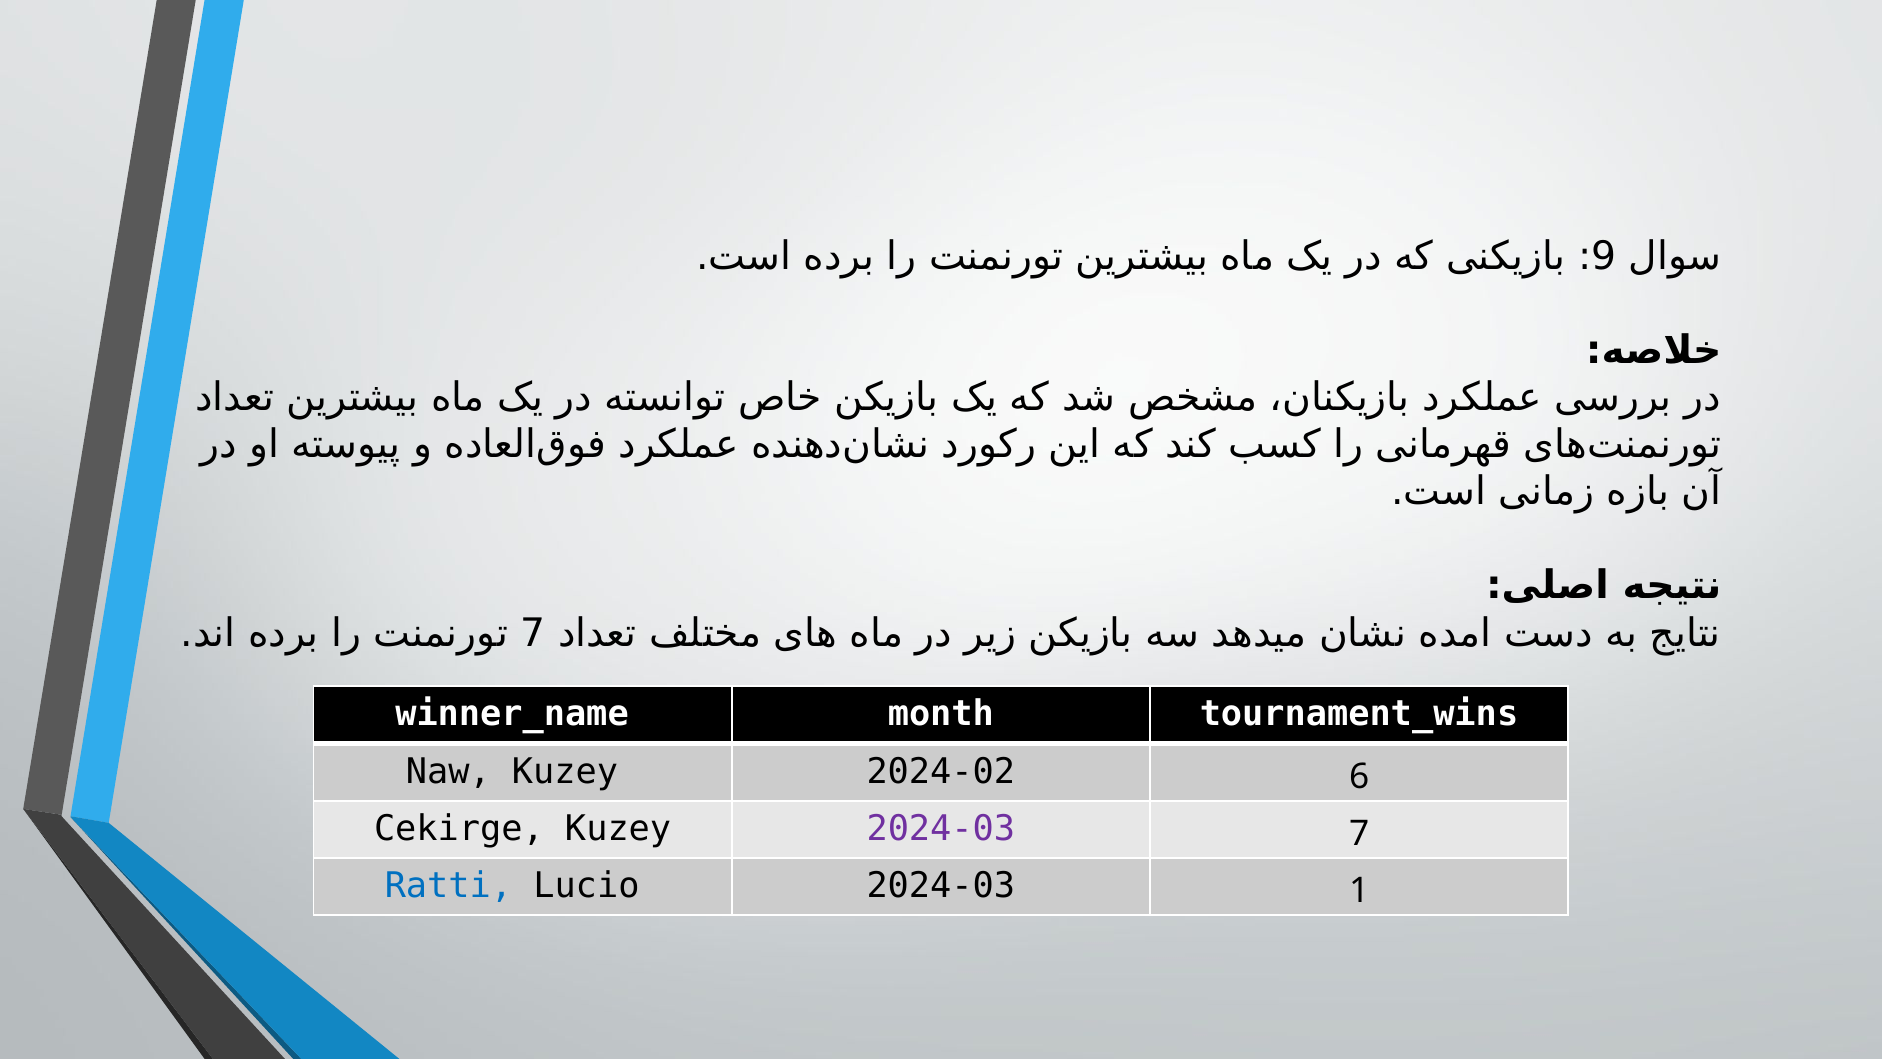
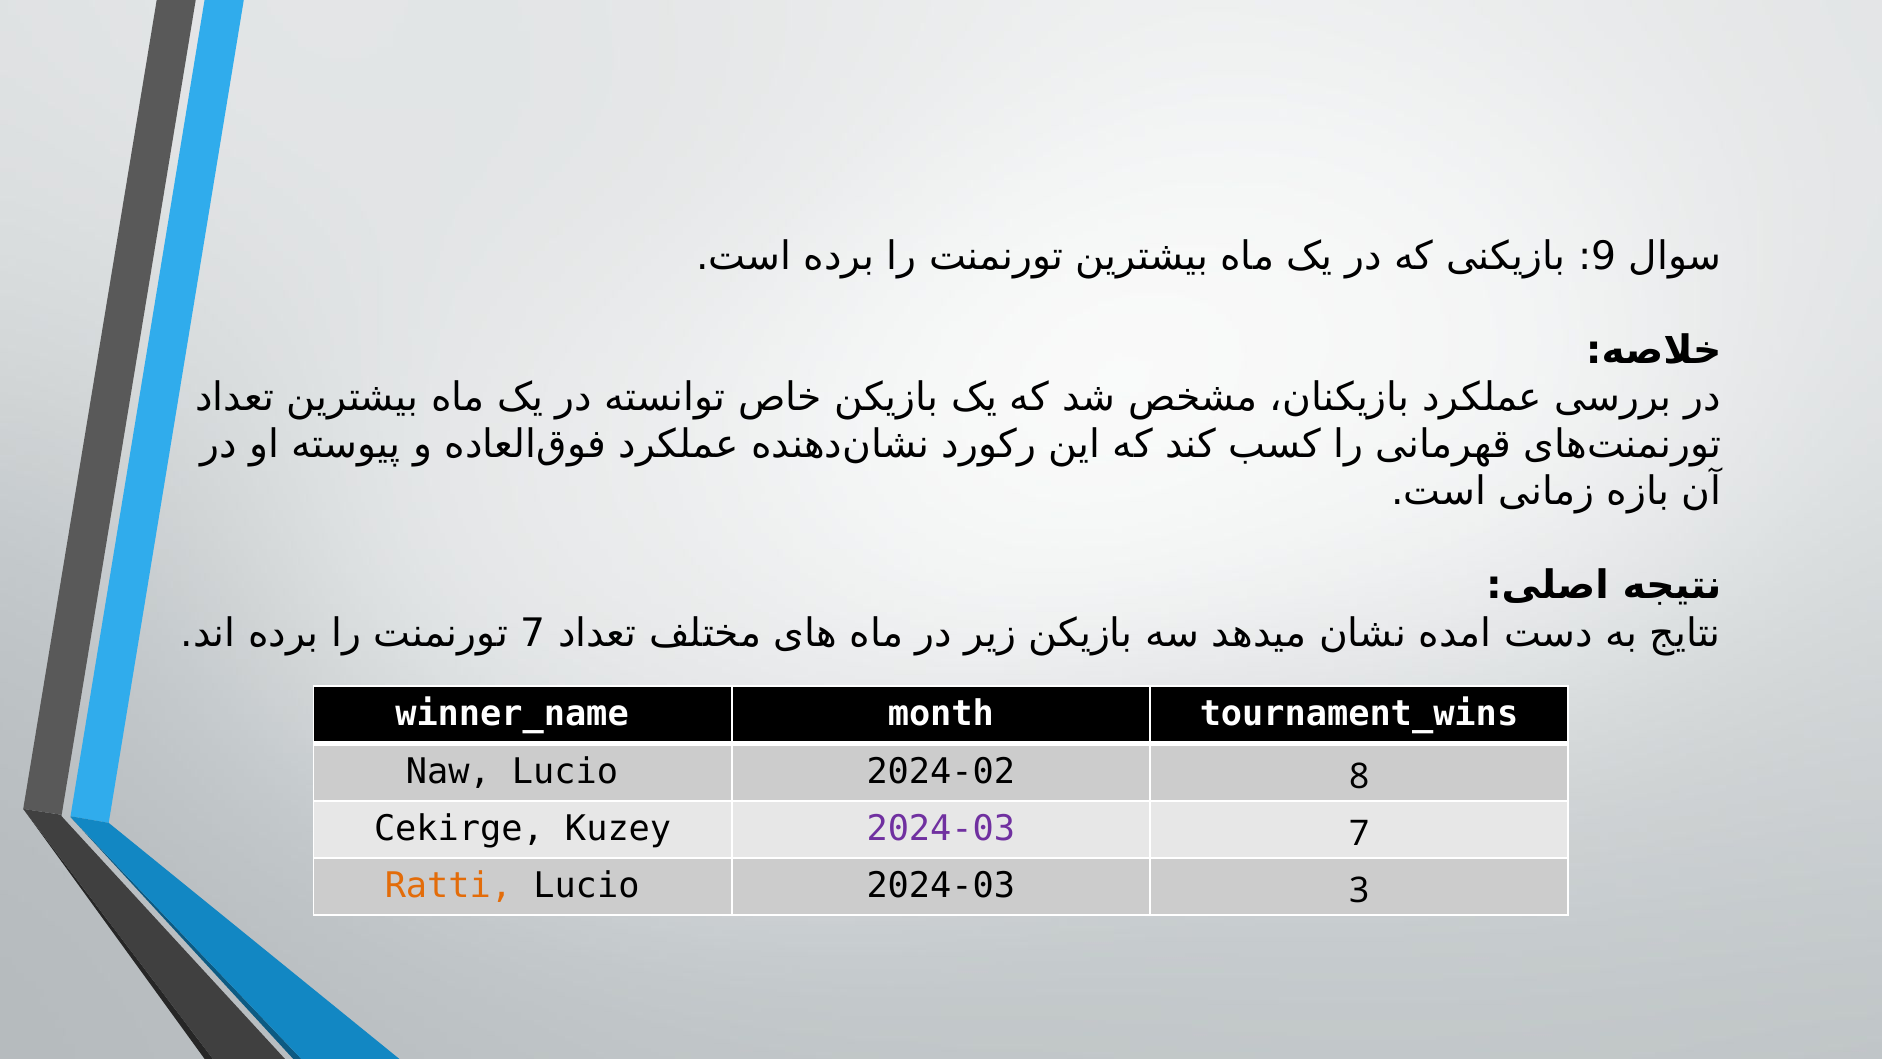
Naw Kuzey: Kuzey -> Lucio (565, 771)
6: 6 -> 8 (1359, 776)
Ratti colour: blue -> orange (448, 886)
1: 1 -> 3 (1359, 891)
